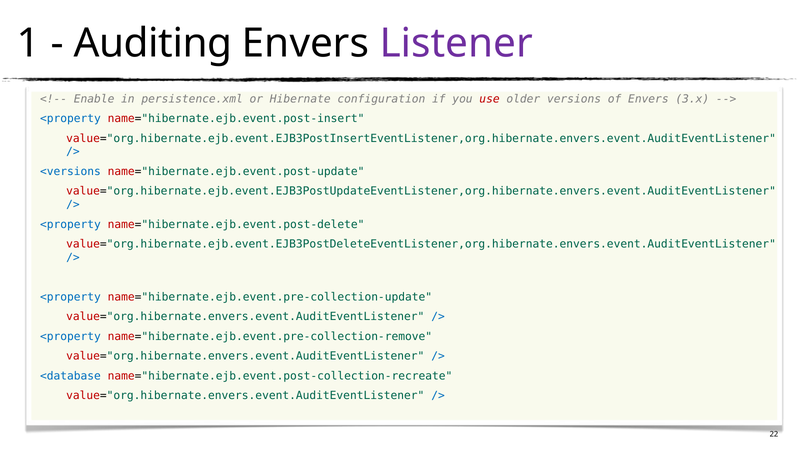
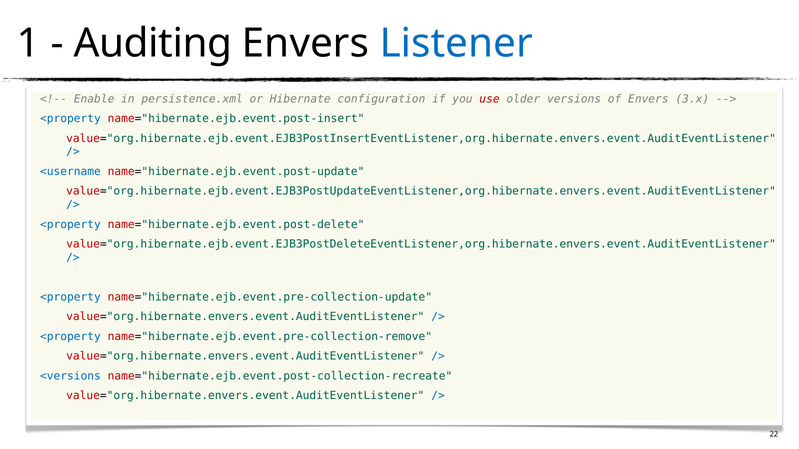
Listener colour: purple -> blue (456, 43)
<versions: <versions -> <username (70, 172)
<database: <database -> <versions (70, 376)
